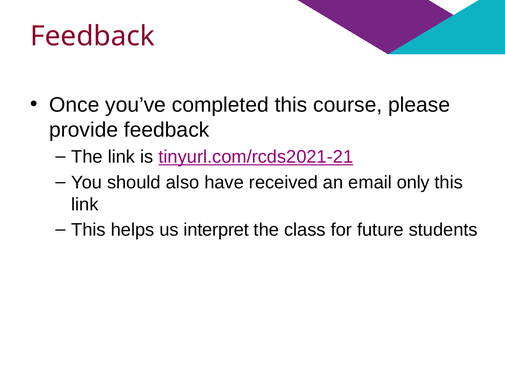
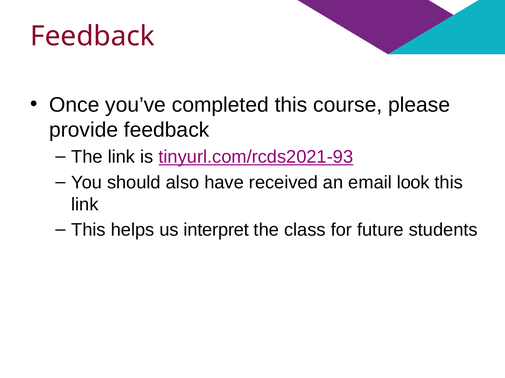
tinyurl.com/rcds2021-21: tinyurl.com/rcds2021-21 -> tinyurl.com/rcds2021-93 (256, 157)
only: only -> look (413, 183)
